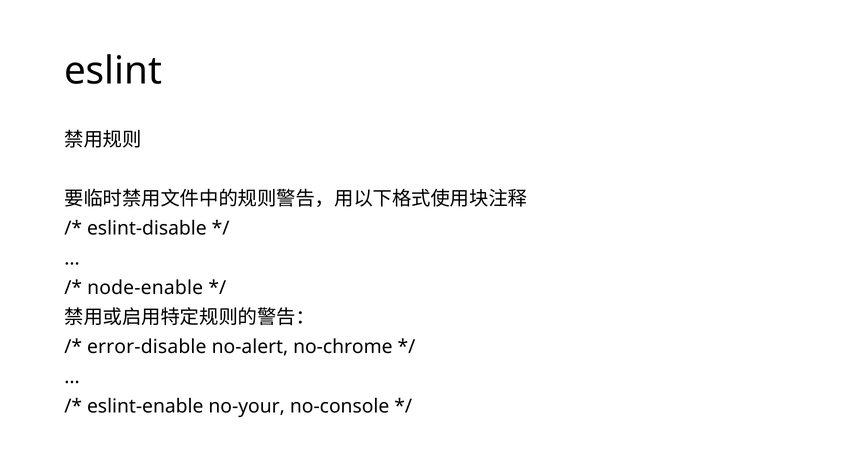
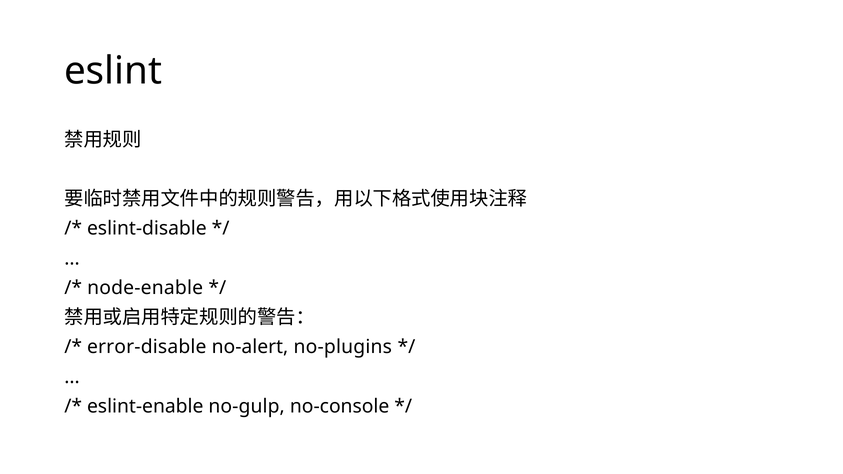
no-chrome: no-chrome -> no-plugins (343, 347)
no-your: no-your -> no-gulp (247, 406)
